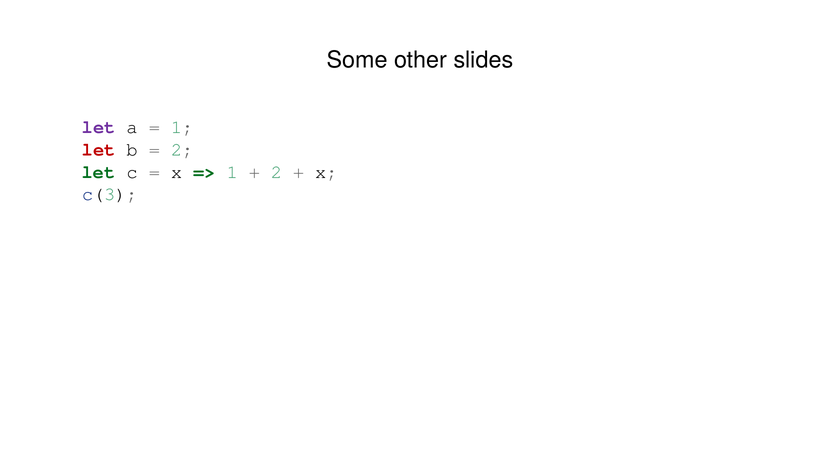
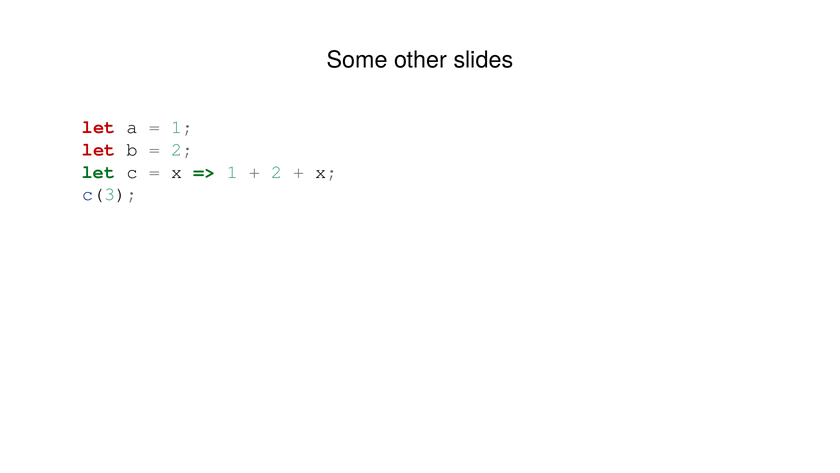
let colour: purple -> red (99, 127)
